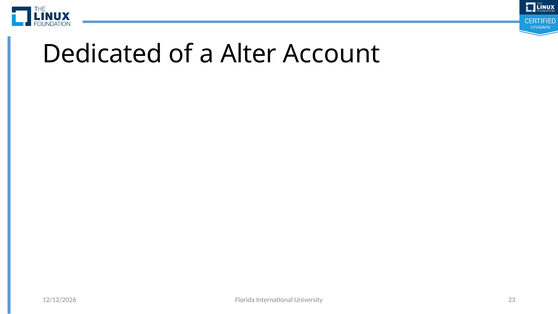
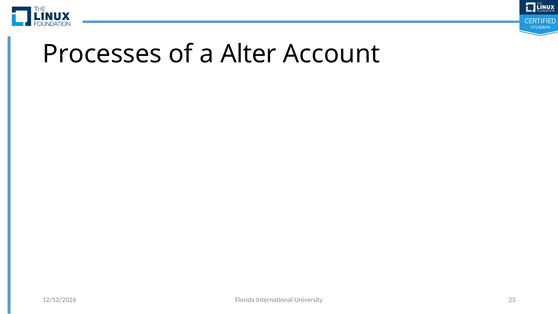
Dedicated: Dedicated -> Processes (102, 54)
